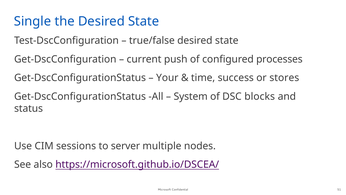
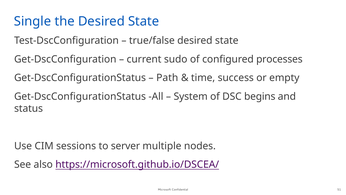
push: push -> sudo (176, 59)
Your: Your -> Path (167, 78)
stores: stores -> empty (284, 78)
blocks: blocks -> begins (260, 96)
